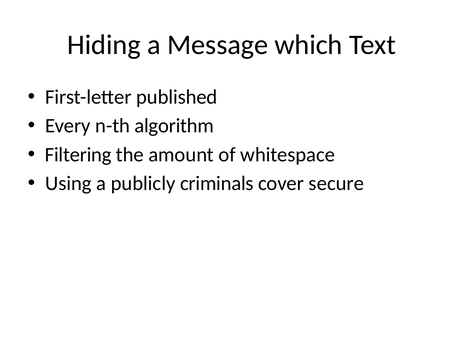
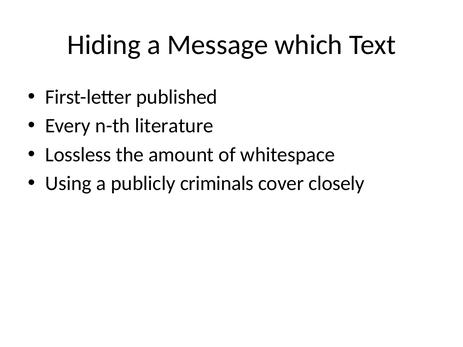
algorithm: algorithm -> literature (174, 126)
Filtering: Filtering -> Lossless (78, 155)
secure: secure -> closely (336, 184)
